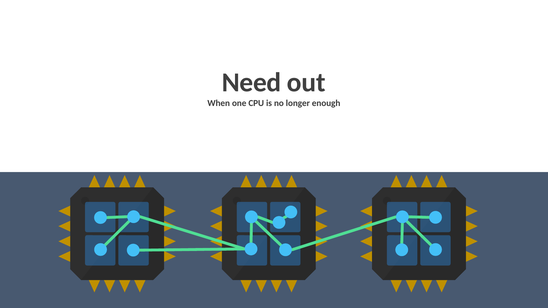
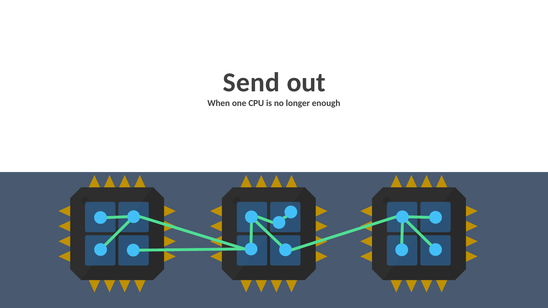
Need: Need -> Send (251, 83)
